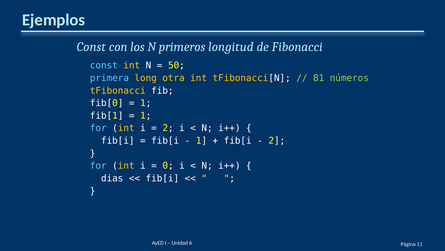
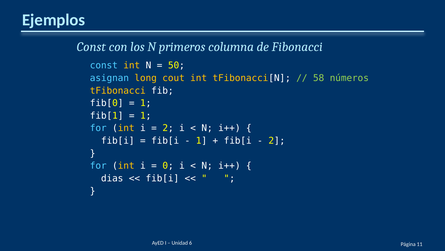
longitud: longitud -> columna (231, 47)
primera: primera -> asignan (109, 78)
otra: otra -> cout (174, 78)
81: 81 -> 58 (319, 78)
